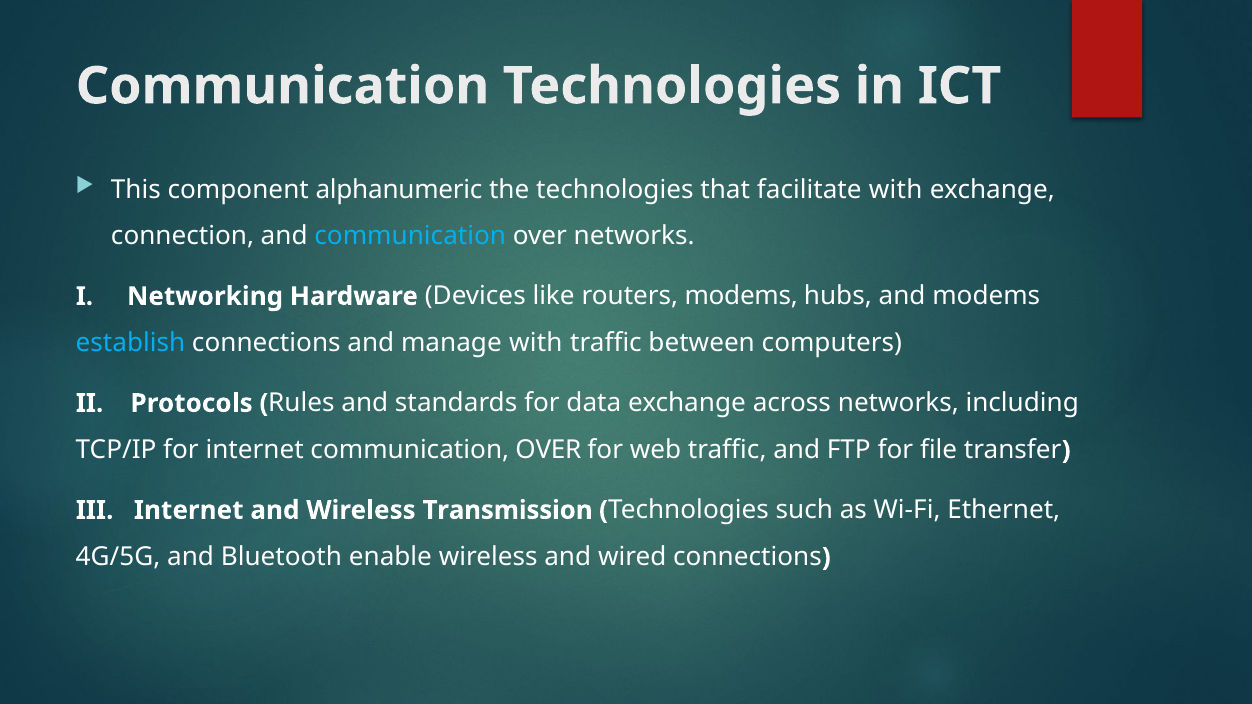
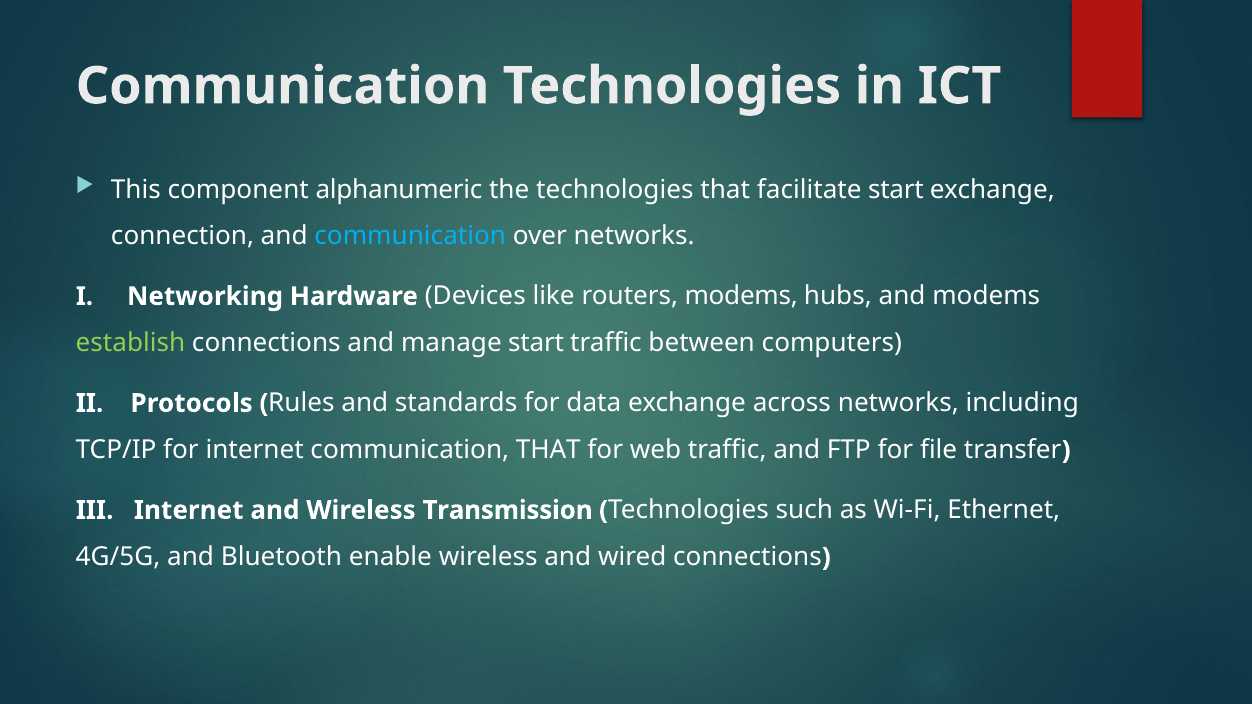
facilitate with: with -> start (896, 189)
establish colour: light blue -> light green (131, 343)
manage with: with -> start (536, 343)
internet communication OVER: OVER -> THAT (548, 450)
